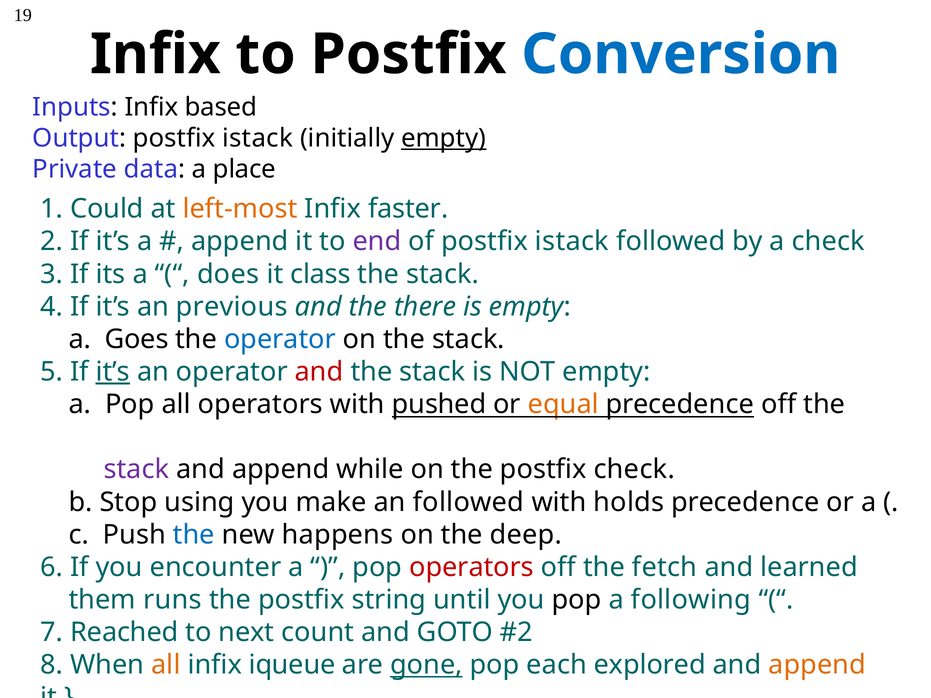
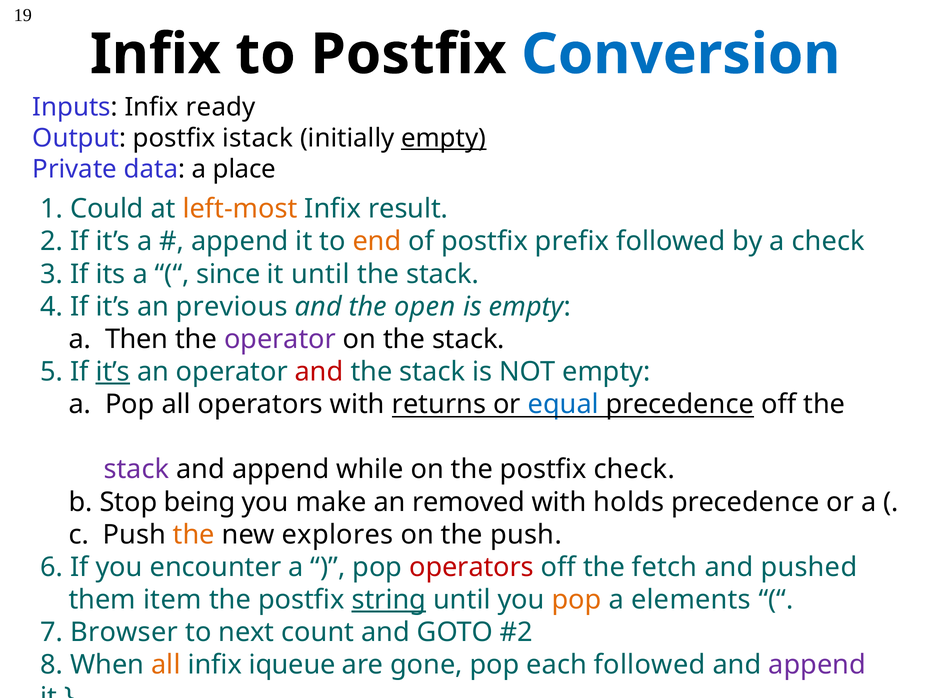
based: based -> ready (221, 107)
faster: faster -> result (408, 209)
end colour: purple -> orange (377, 242)
of postfix istack: istack -> prefix (572, 242)
does: does -> since (228, 274)
it class: class -> until (320, 274)
there: there -> open (425, 307)
Goes: Goes -> Then (137, 339)
operator colour: blue -> purple (280, 339)
pushed: pushed -> returns (439, 404)
equal colour: orange -> blue (563, 404)
using: using -> being (200, 502)
an followed: followed -> removed (469, 502)
the colour: blue -> orange (194, 535)
happens: happens -> explores (338, 535)
the deep: deep -> push (526, 535)
learned: learned -> pushed (809, 567)
runs: runs -> item (172, 600)
string underline: none -> present (389, 600)
pop colour: black -> orange (577, 600)
following: following -> elements (691, 600)
Reached: Reached -> Browser (124, 633)
gone underline: present -> none (426, 665)
each explored: explored -> followed (650, 665)
append colour: orange -> purple (817, 665)
